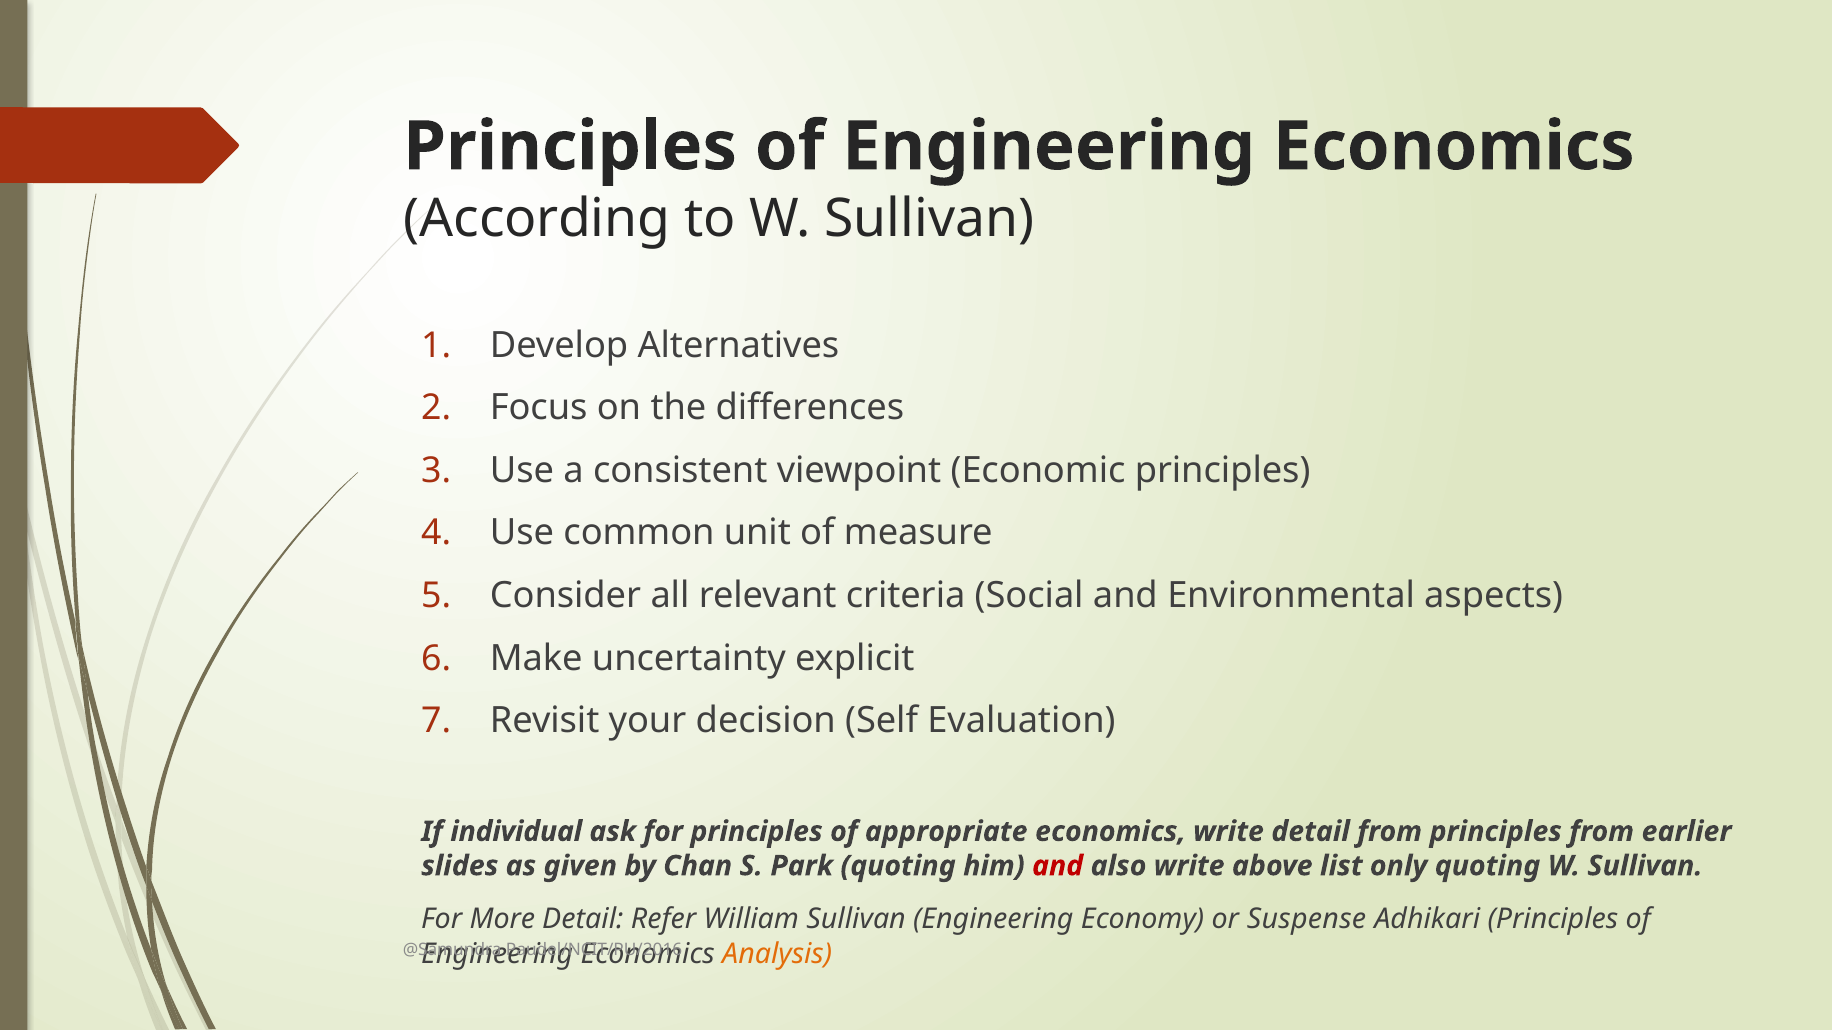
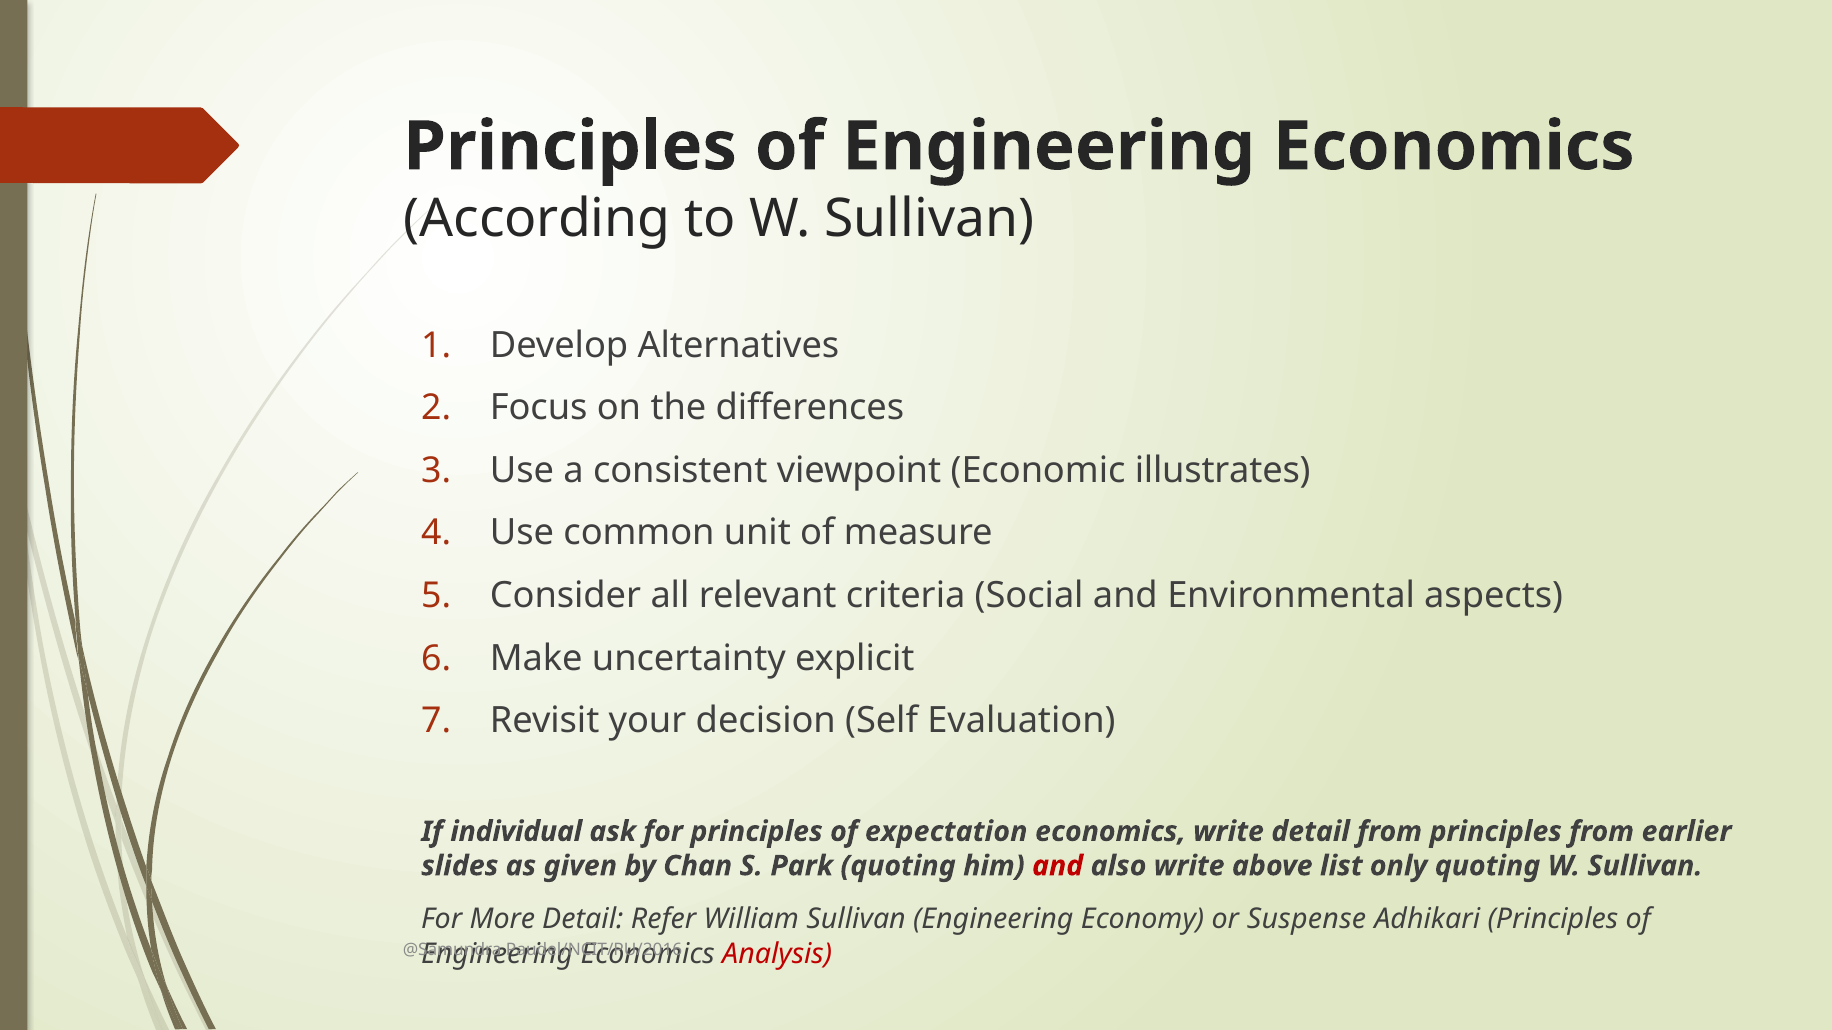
Economic principles: principles -> illustrates (1223, 471)
appropriate: appropriate -> expectation (946, 832)
Analysis colour: orange -> red (777, 954)
